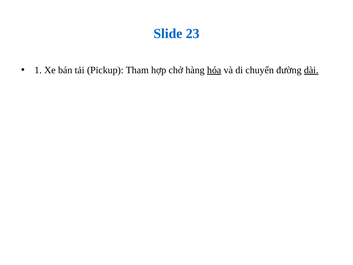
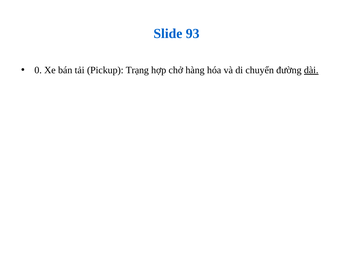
23: 23 -> 93 (193, 34)
1: 1 -> 0 (38, 70)
Tham: Tham -> Trạng (137, 70)
hóa underline: present -> none (214, 70)
